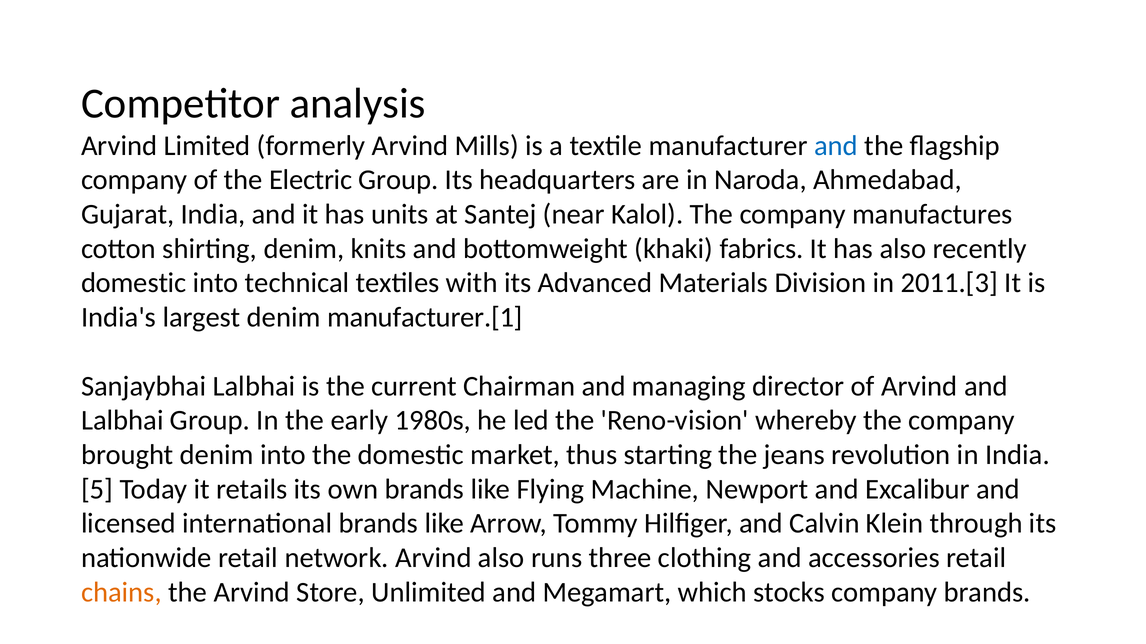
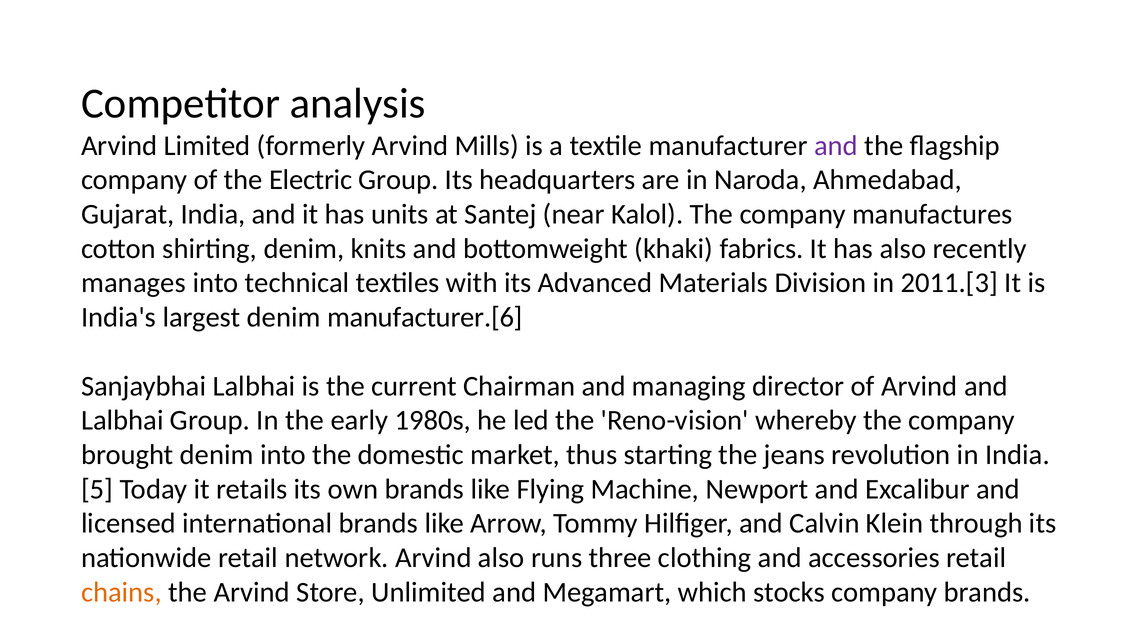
and colour: blue -> purple (836, 146)
domestic: domestic -> manages (134, 283)
manufacturer.[1: manufacturer.[1 -> manufacturer.[6 (425, 318)
